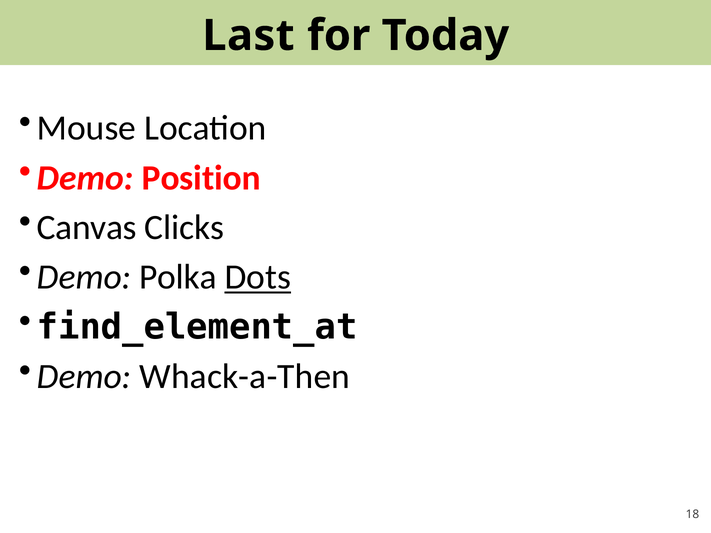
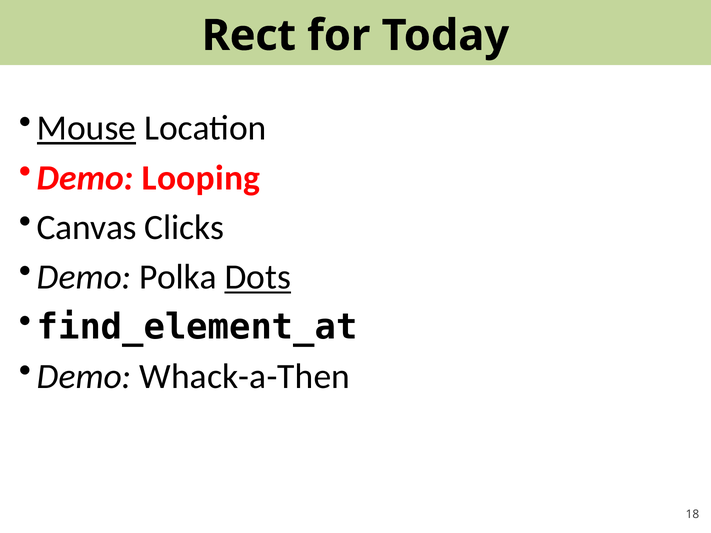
Last: Last -> Rect (249, 36)
Mouse underline: none -> present (87, 128)
Position: Position -> Looping (201, 178)
